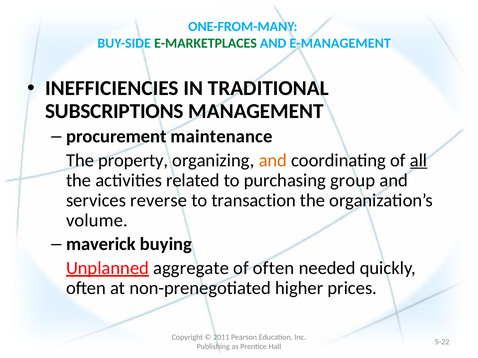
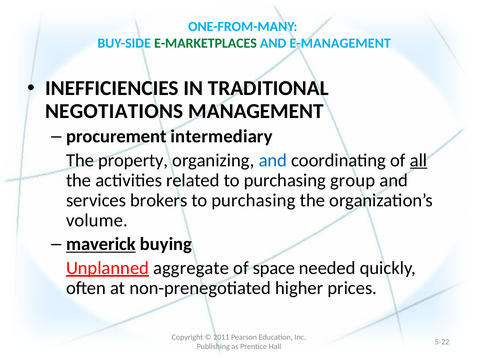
SUBSCRIPTIONS: SUBSCRIPTIONS -> NEGOTIATIONS (114, 111)
maintenance: maintenance -> intermediary (222, 137)
and colour: orange -> blue (273, 160)
reverse: reverse -> brokers (159, 201)
transaction: transaction -> purchasing (253, 201)
maverick underline: none -> present (101, 245)
of often: often -> space (274, 268)
